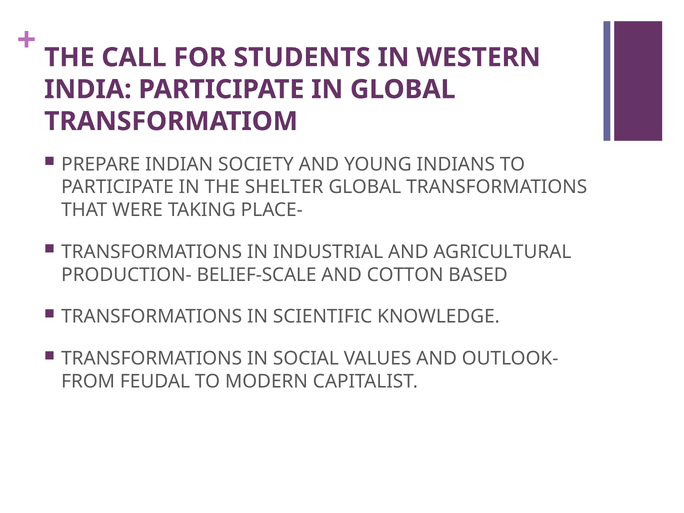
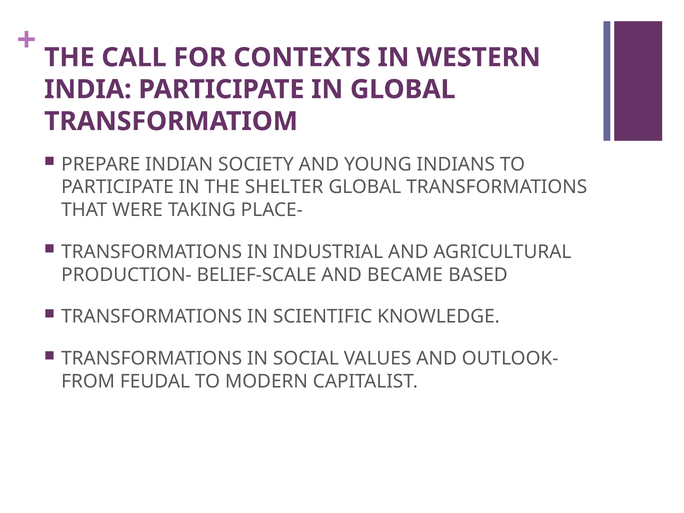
STUDENTS: STUDENTS -> CONTEXTS (302, 57)
COTTON: COTTON -> BECAME (405, 275)
